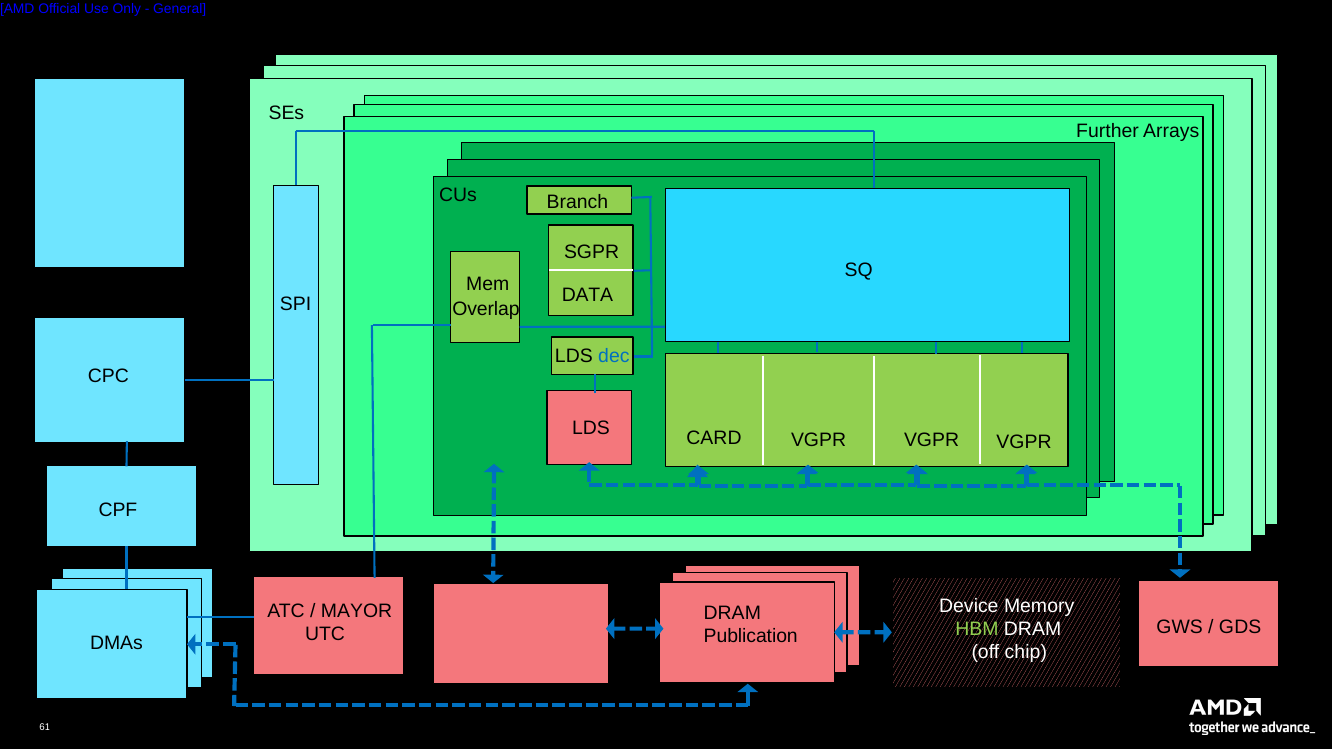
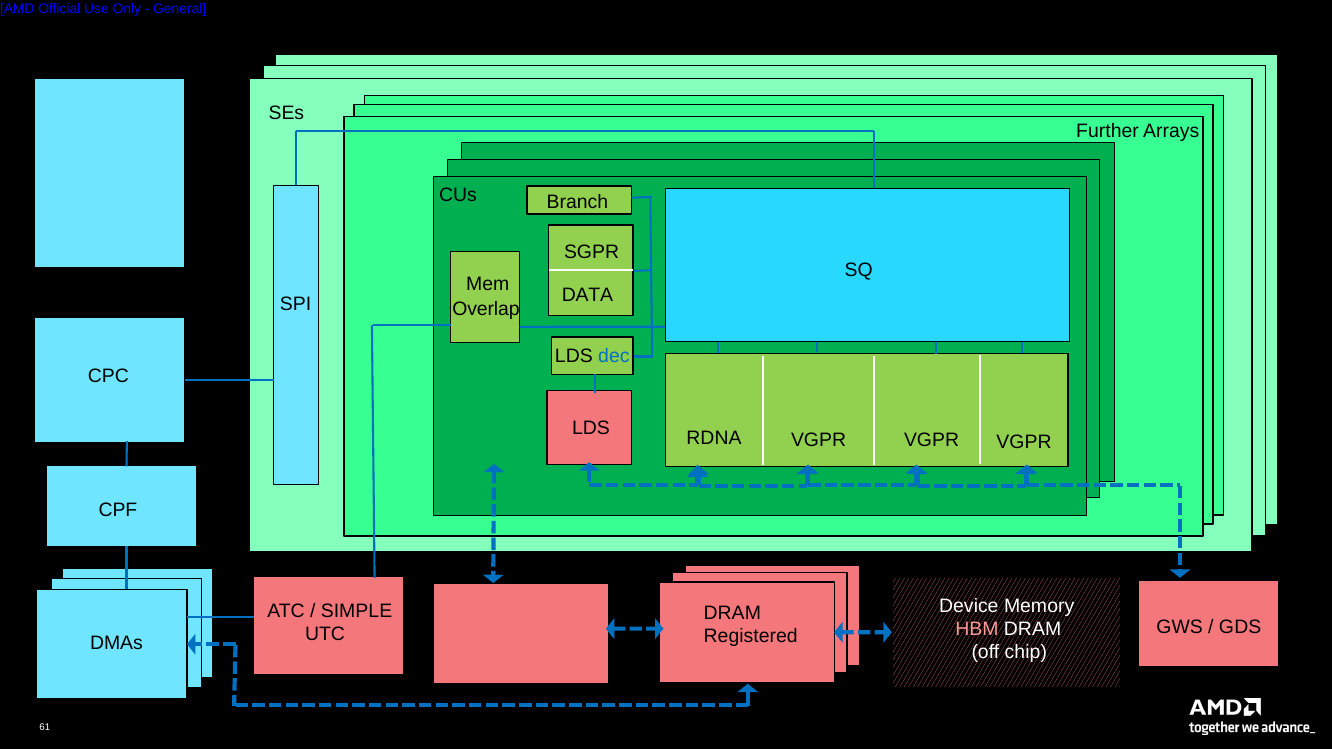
CARD: CARD -> RDNA (714, 438)
MAYOR: MAYOR -> SIMPLE (357, 611)
HBM colour: light green -> pink (977, 629)
Publication: Publication -> Registered (751, 637)
